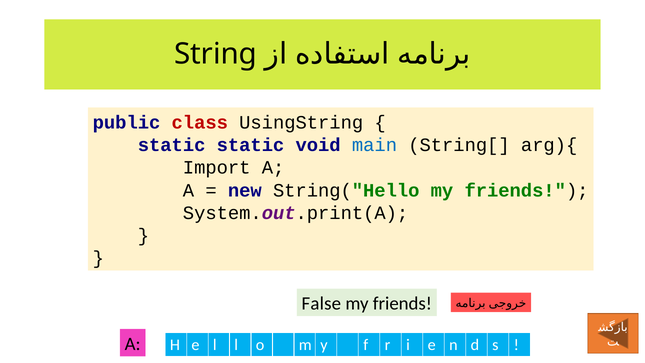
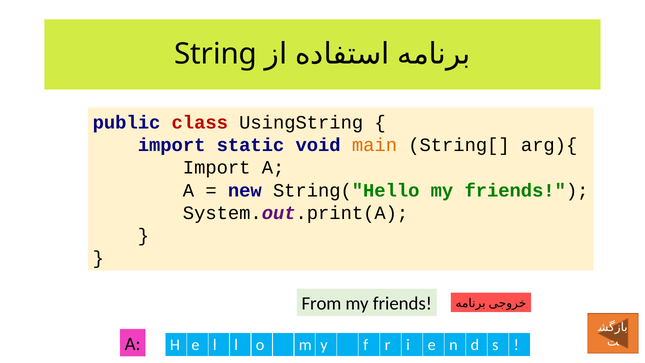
static: static -> import (172, 145)
main colour: blue -> orange (374, 145)
False: False -> From (321, 304)
